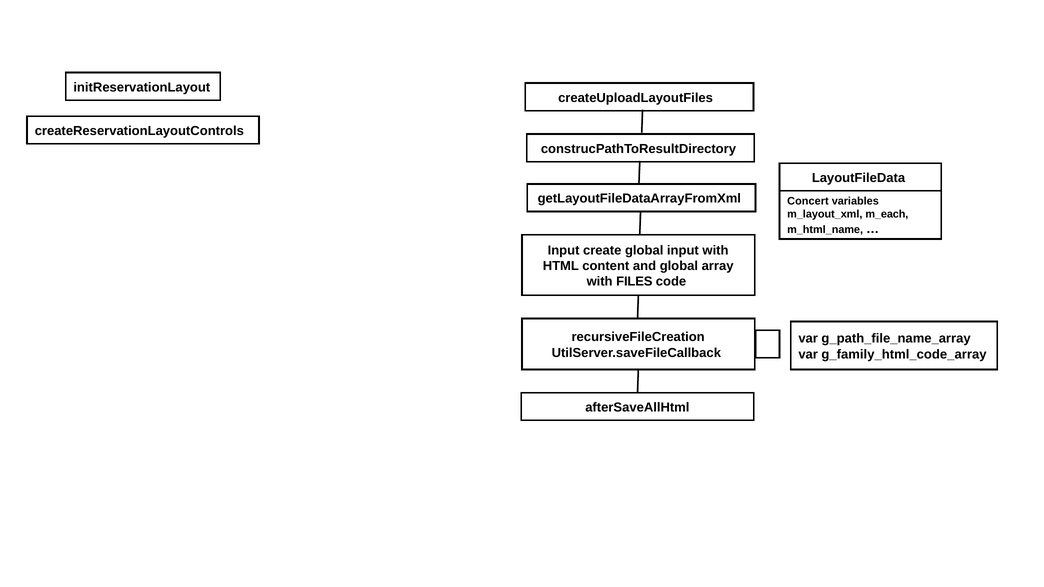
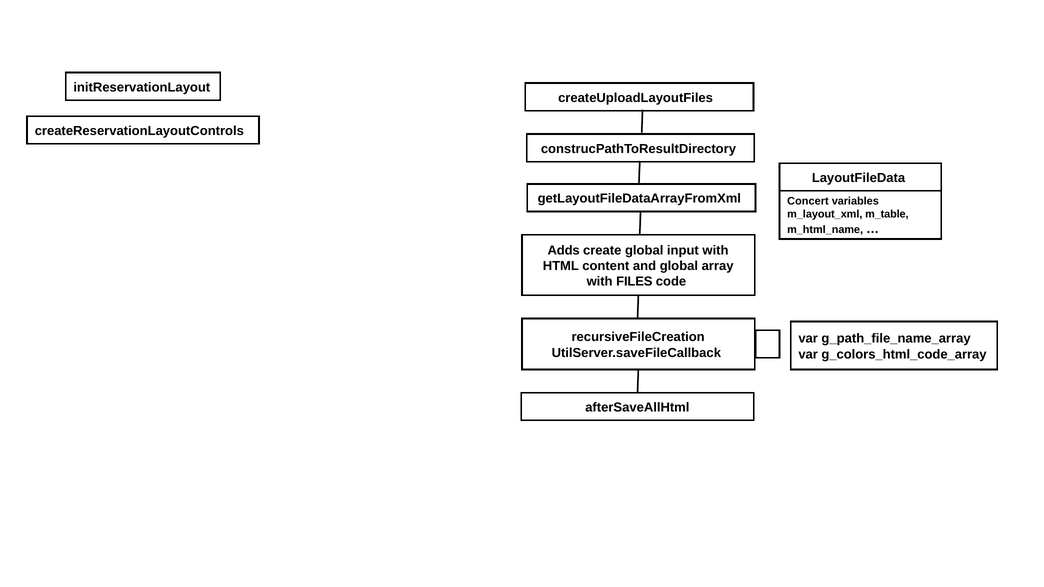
m_each: m_each -> m_table (887, 214)
Input: Input -> Adds (564, 250)
g_family_html_code_array: g_family_html_code_array -> g_colors_html_code_array (904, 354)
